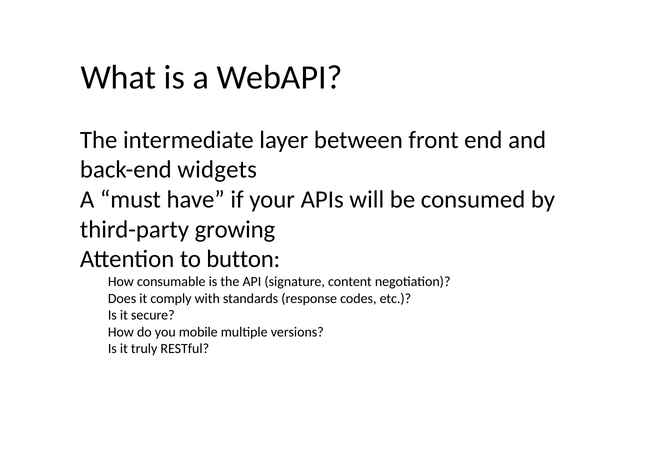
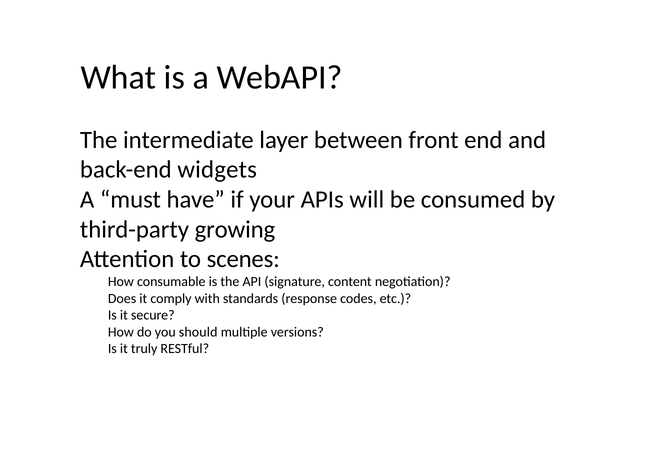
button: button -> scenes (243, 259)
mobile: mobile -> should (198, 332)
